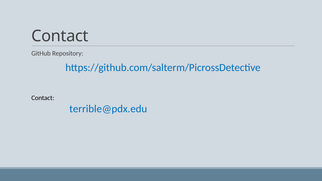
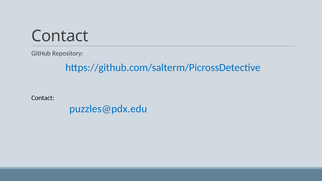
terrible@pdx.edu: terrible@pdx.edu -> puzzles@pdx.edu (108, 109)
